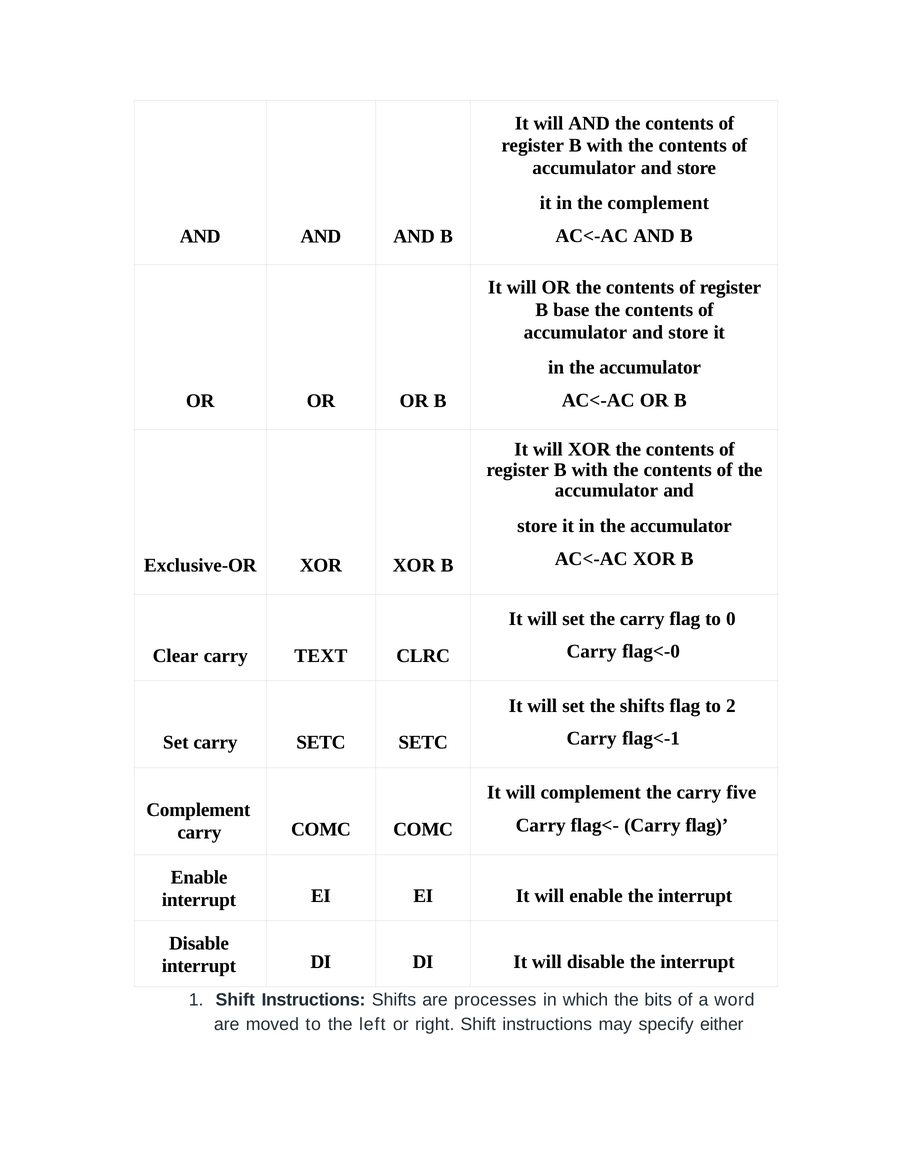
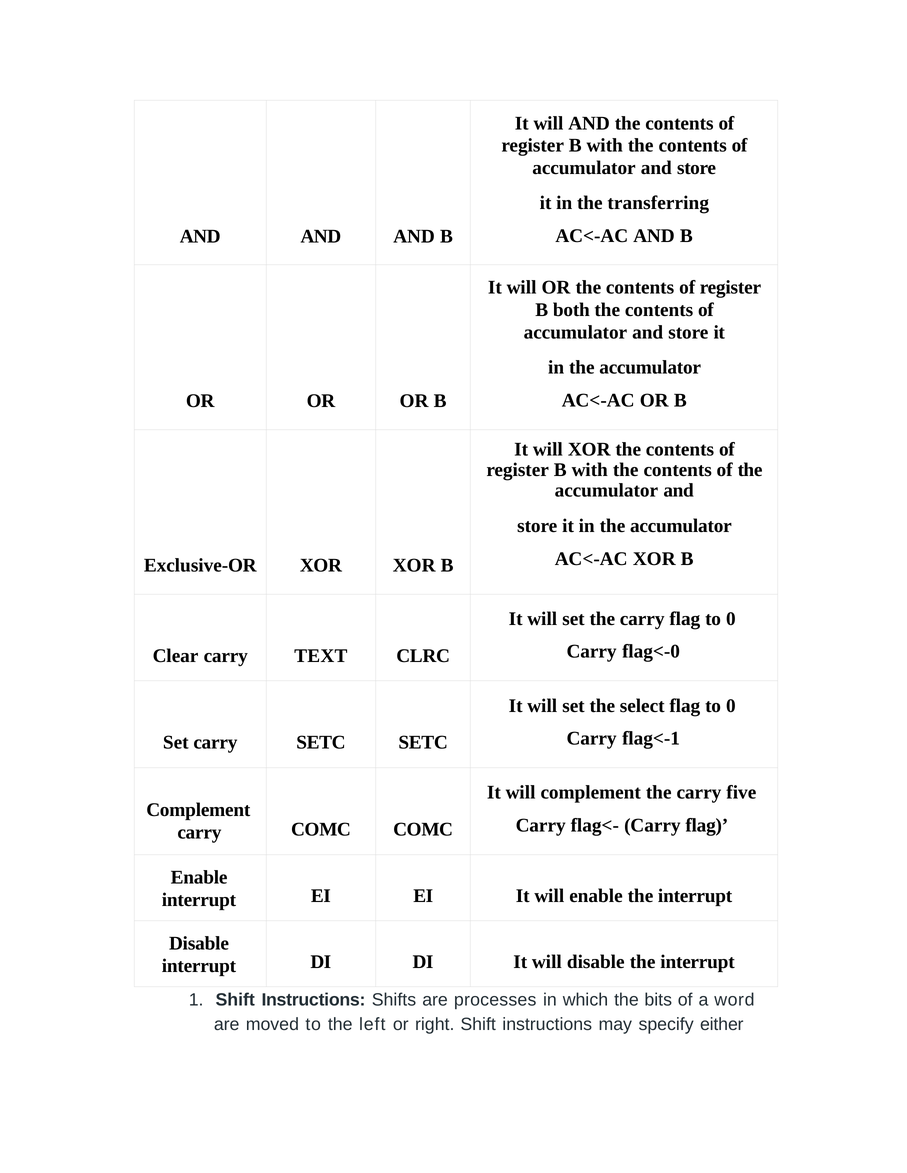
the complement: complement -> transferring (658, 203)
base: base -> both (571, 310)
the shifts: shifts -> select (642, 706)
2: 2 -> 0 (731, 706)
